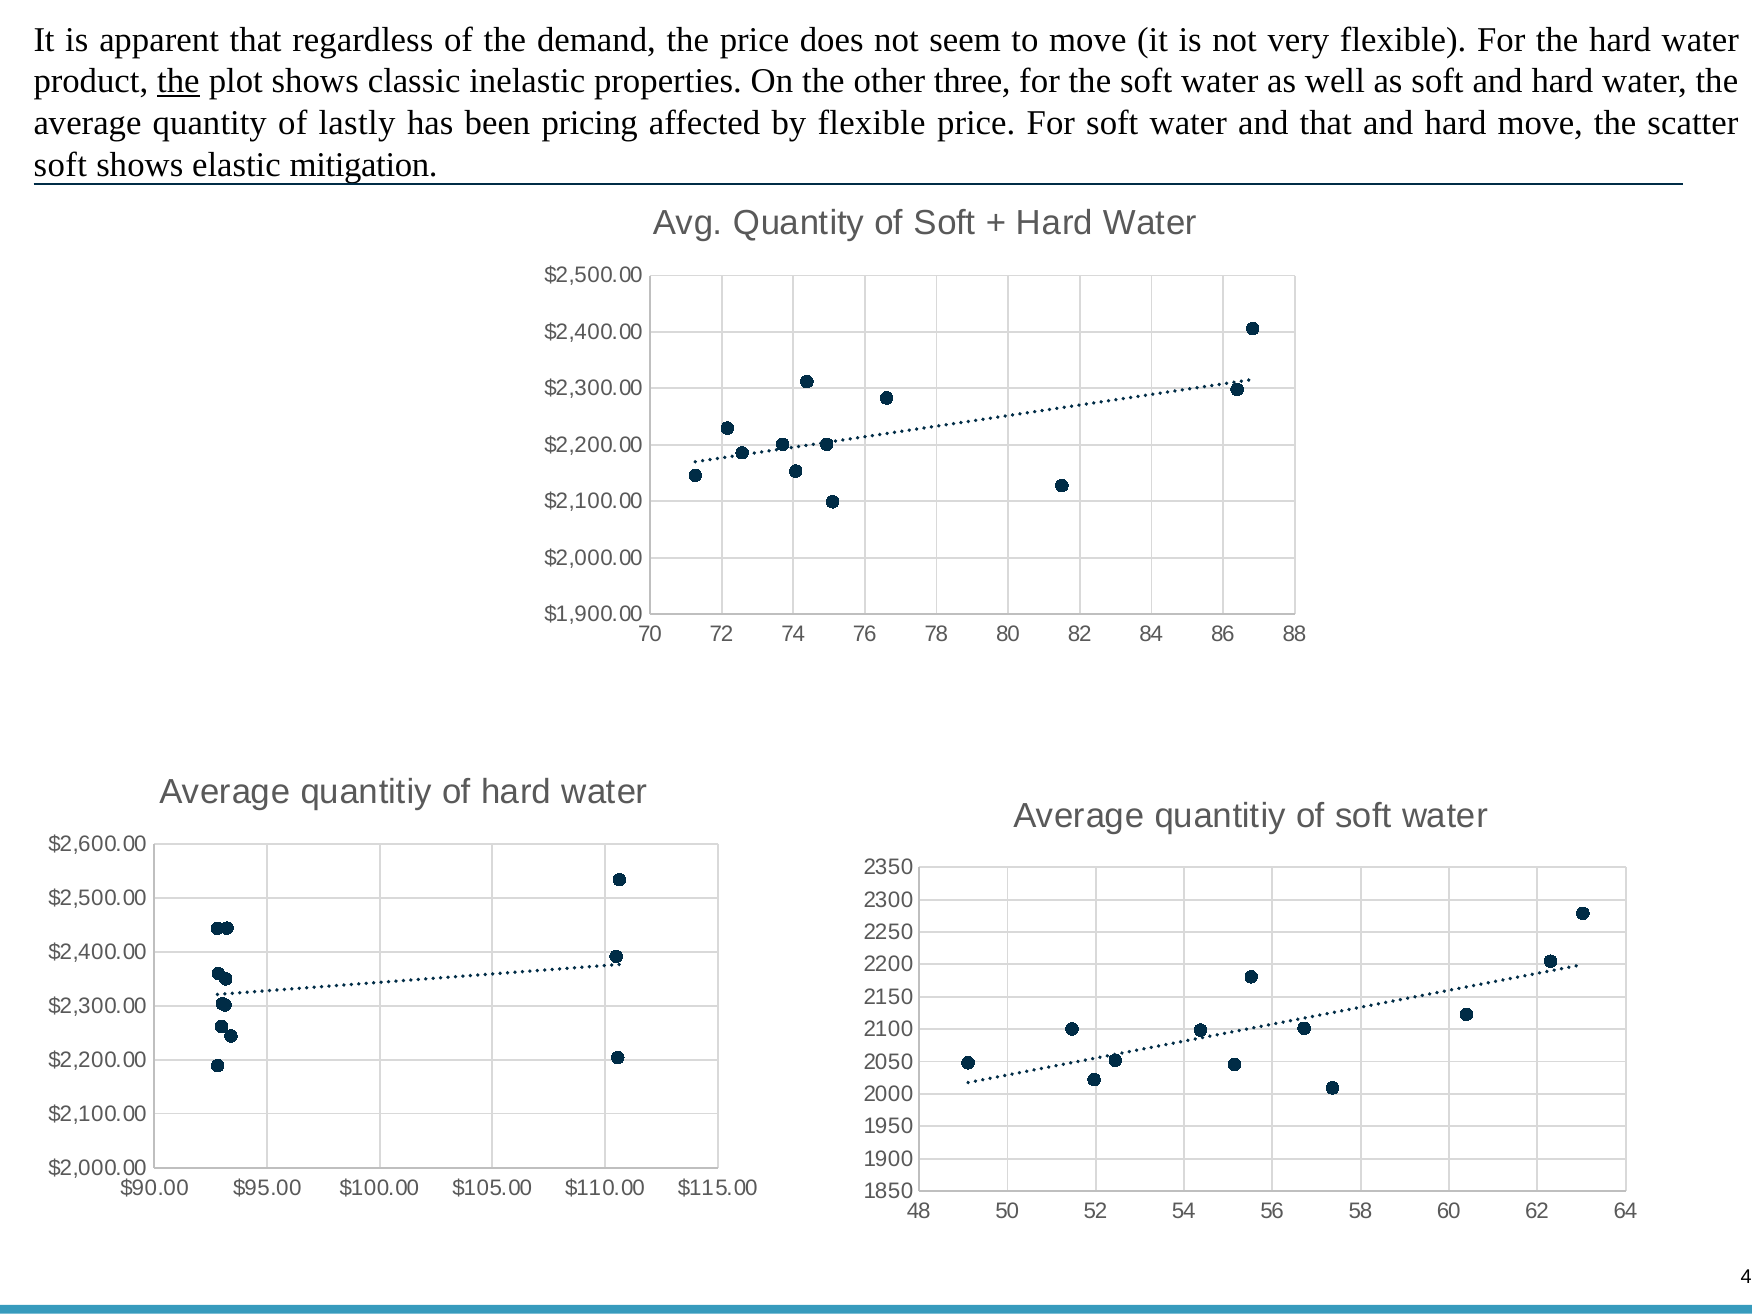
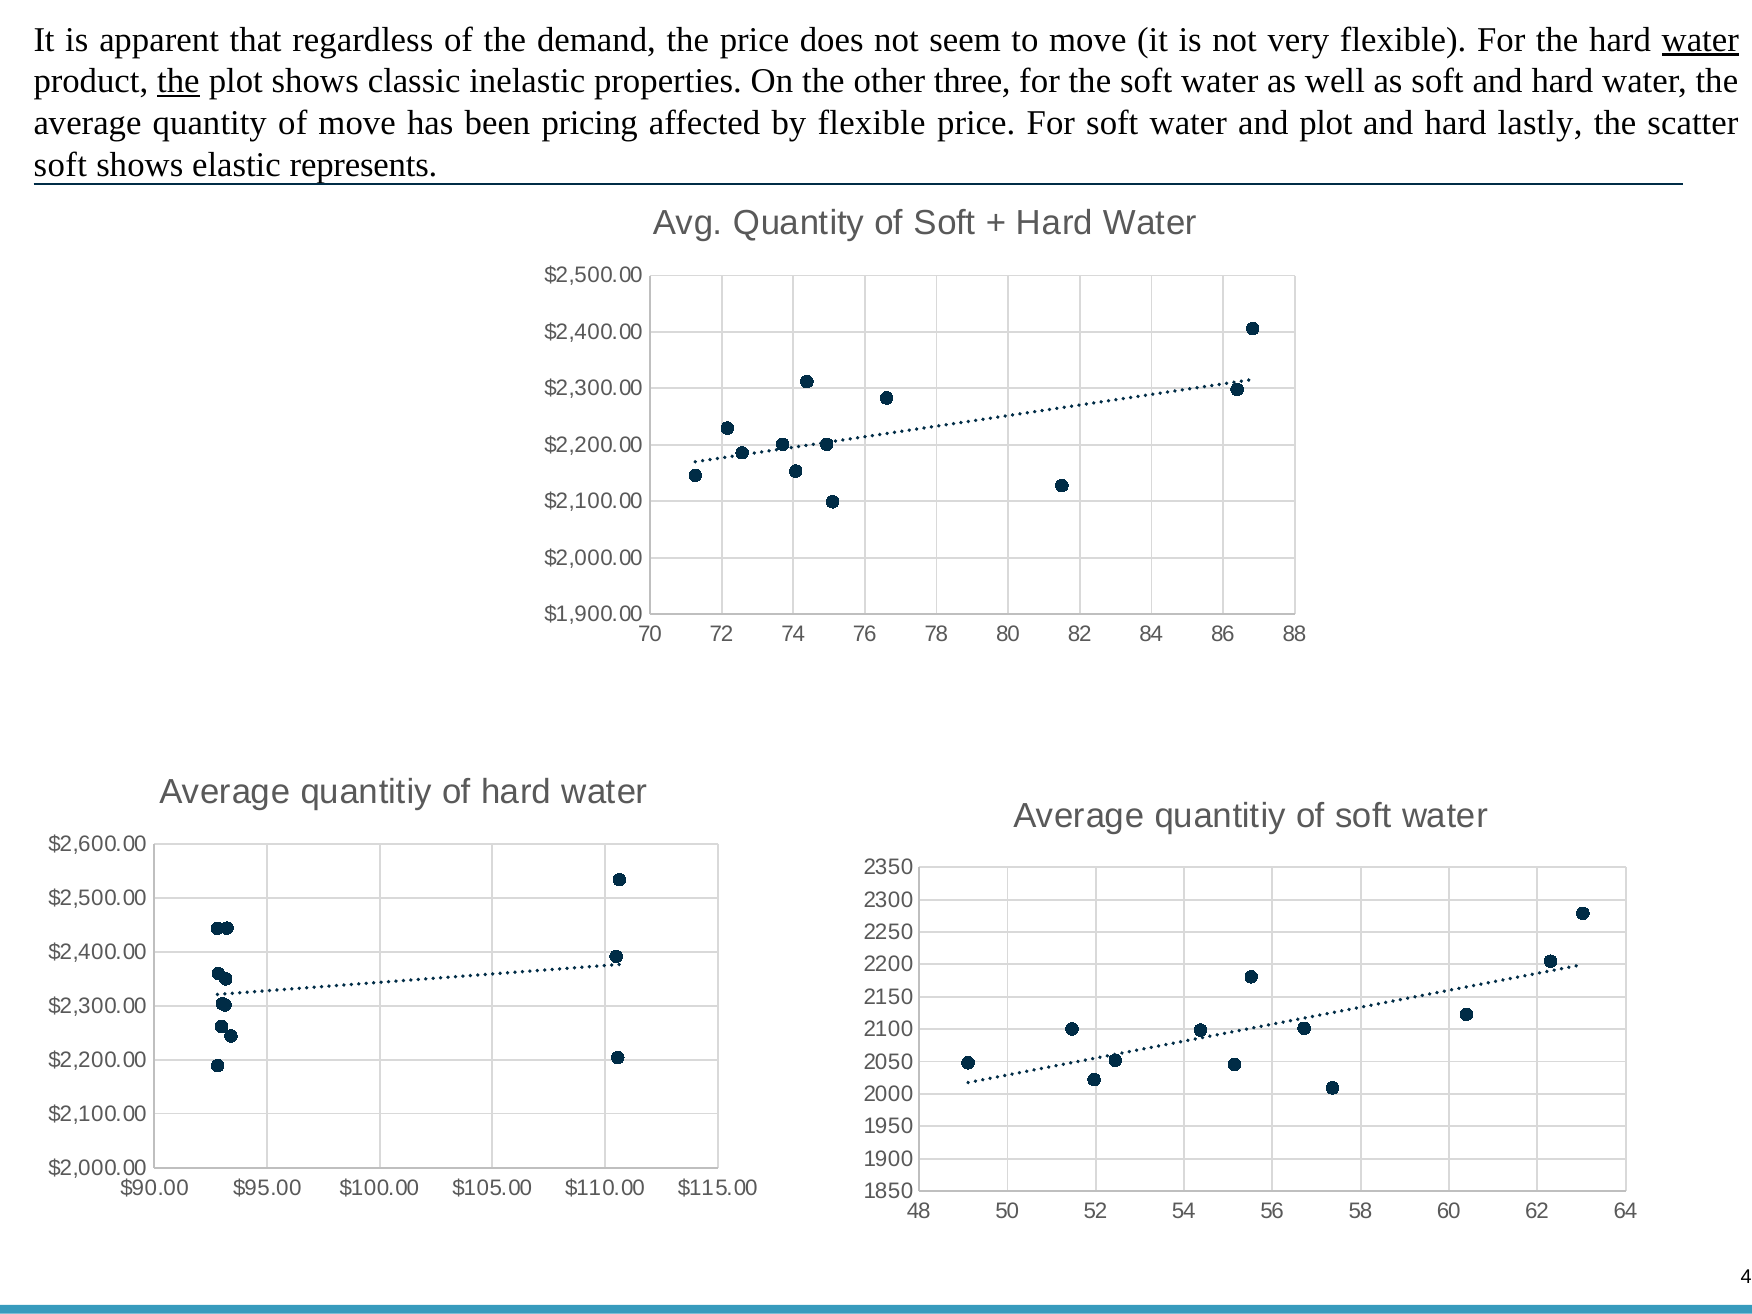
water underline: none -> present (1700, 40)
of lastly: lastly -> move (357, 123)
and that: that -> plot (1326, 123)
hard move: move -> lastly (1540, 123)
mitigation: mitigation -> represents (364, 165)
